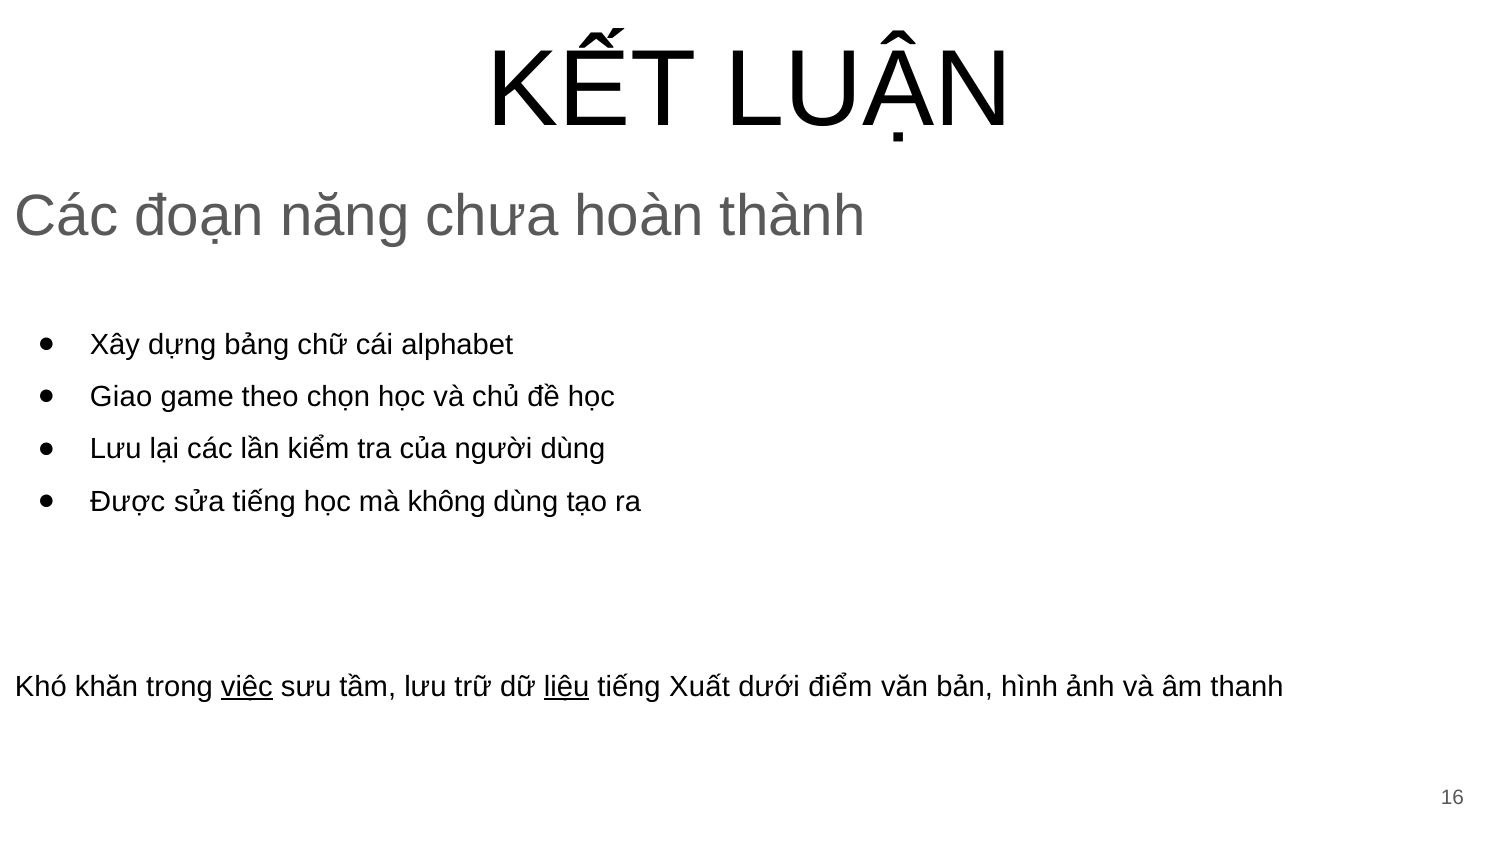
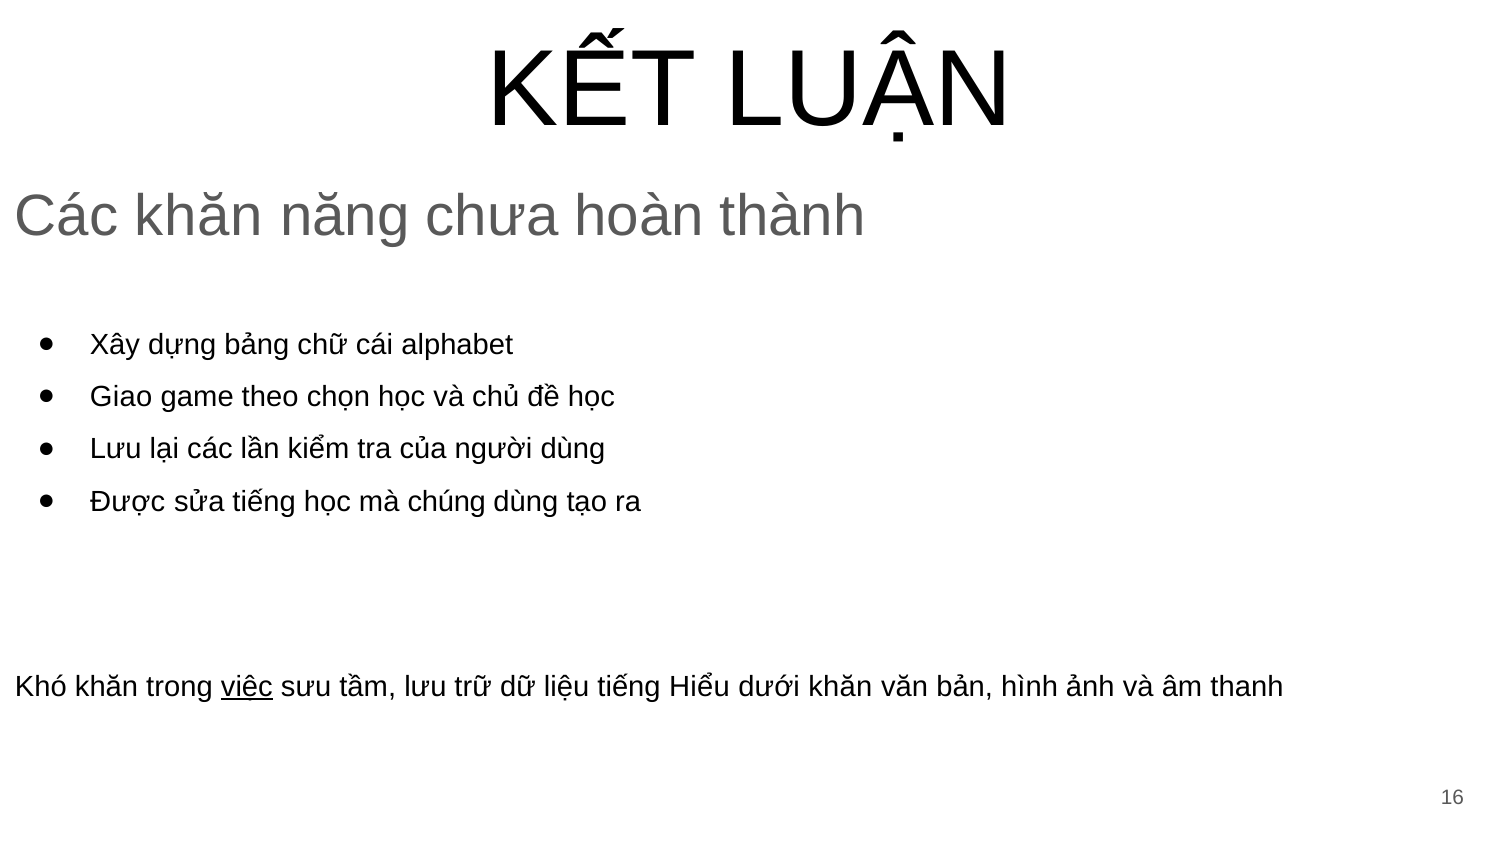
Các đoạn: đoạn -> khăn (199, 217)
không: không -> chúng (447, 502)
liệu underline: present -> none (567, 687)
Xuất: Xuất -> Hiểu (699, 687)
dưới điểm: điểm -> khăn (840, 687)
